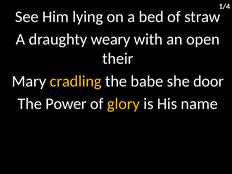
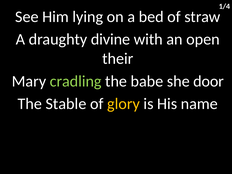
weary: weary -> divine (111, 39)
cradling colour: yellow -> light green (76, 81)
Power: Power -> Stable (66, 104)
